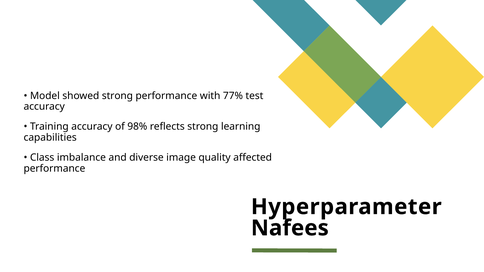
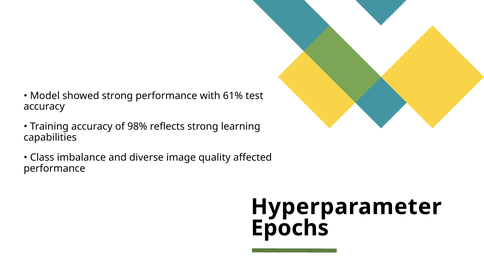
77%: 77% -> 61% (233, 96)
Nafees: Nafees -> Epochs (290, 228)
